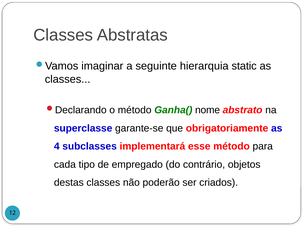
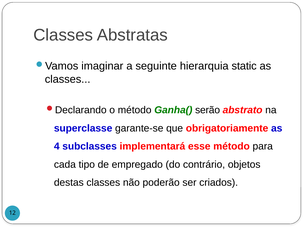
nome: nome -> serão (208, 110)
